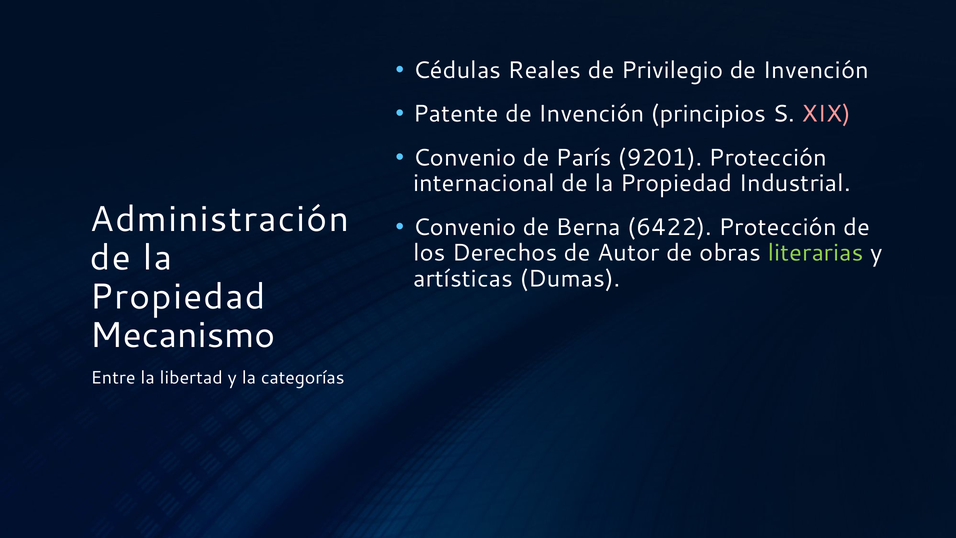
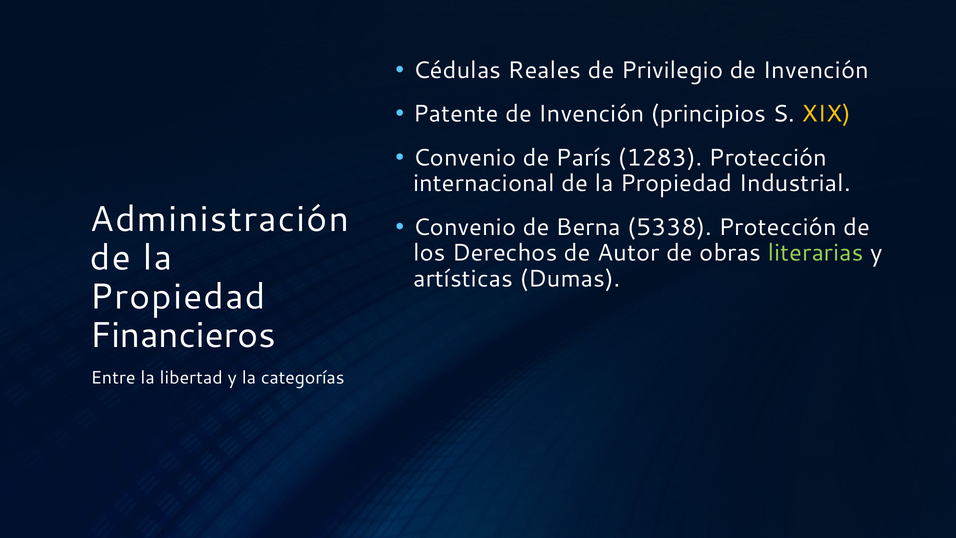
XIX colour: pink -> yellow (826, 114)
9201: 9201 -> 1283 (660, 158)
6422: 6422 -> 5338 (670, 227)
Mecanismo: Mecanismo -> Financieros (183, 335)
